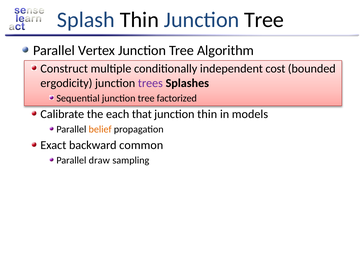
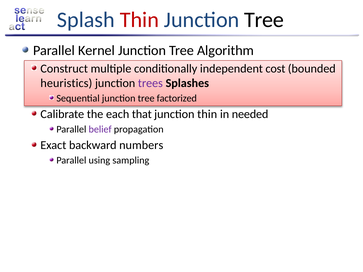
Thin colour: black -> red (139, 20)
Vertex: Vertex -> Kernel (97, 51)
ergodicity: ergodicity -> heuristics (66, 83)
models: models -> needed (250, 114)
belief colour: orange -> purple (100, 129)
common: common -> numbers (141, 145)
draw: draw -> using (99, 160)
